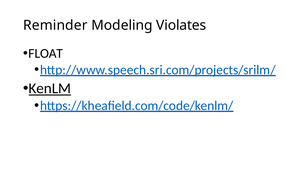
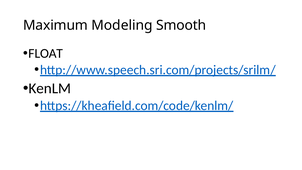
Reminder: Reminder -> Maximum (55, 25)
Violates: Violates -> Smooth (181, 25)
KenLM underline: present -> none (50, 88)
